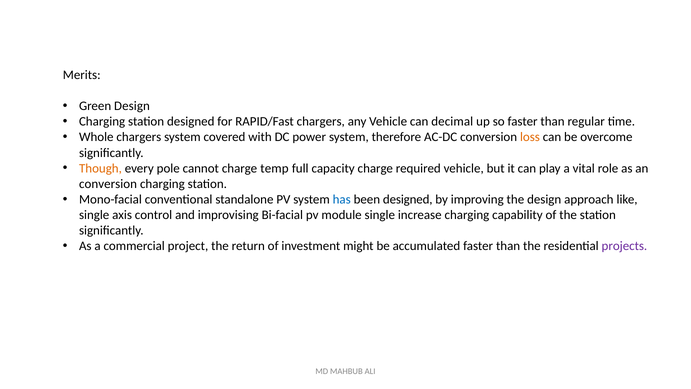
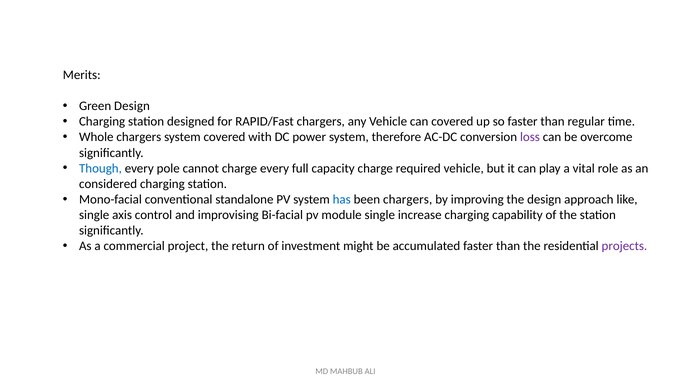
can decimal: decimal -> covered (452, 122)
loss colour: orange -> purple (530, 137)
Though colour: orange -> blue (100, 168)
charge temp: temp -> every (275, 168)
conversion: conversion -> considered (108, 184)
been designed: designed -> chargers (408, 199)
